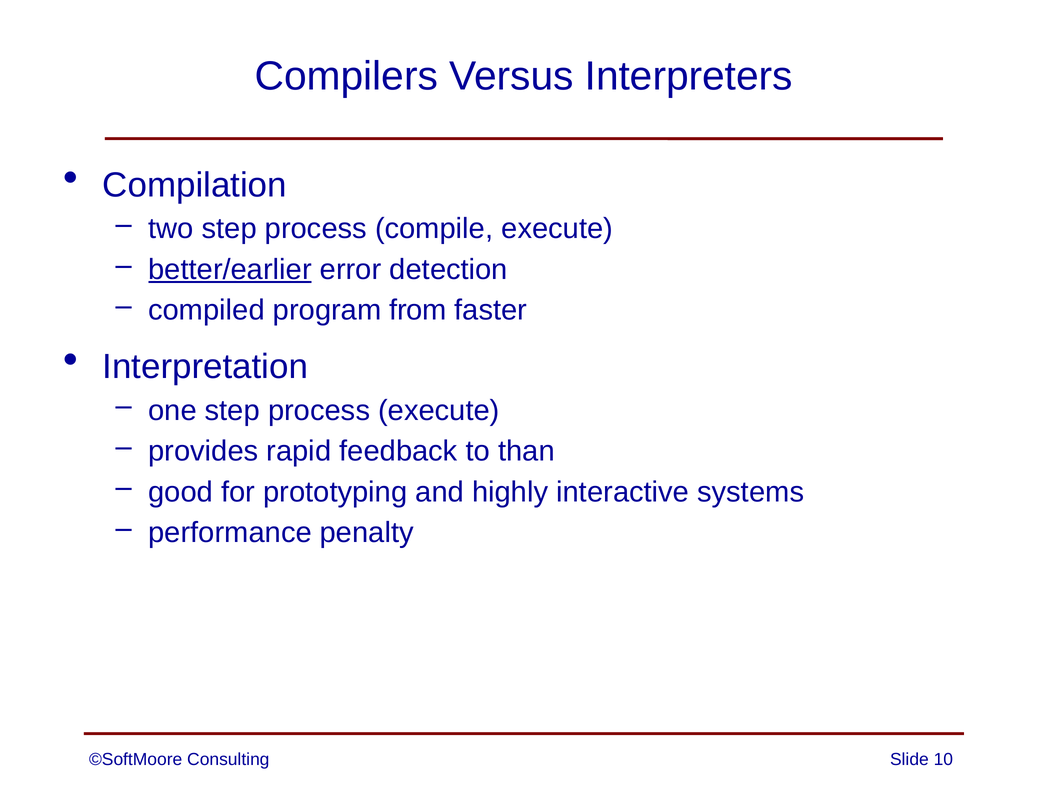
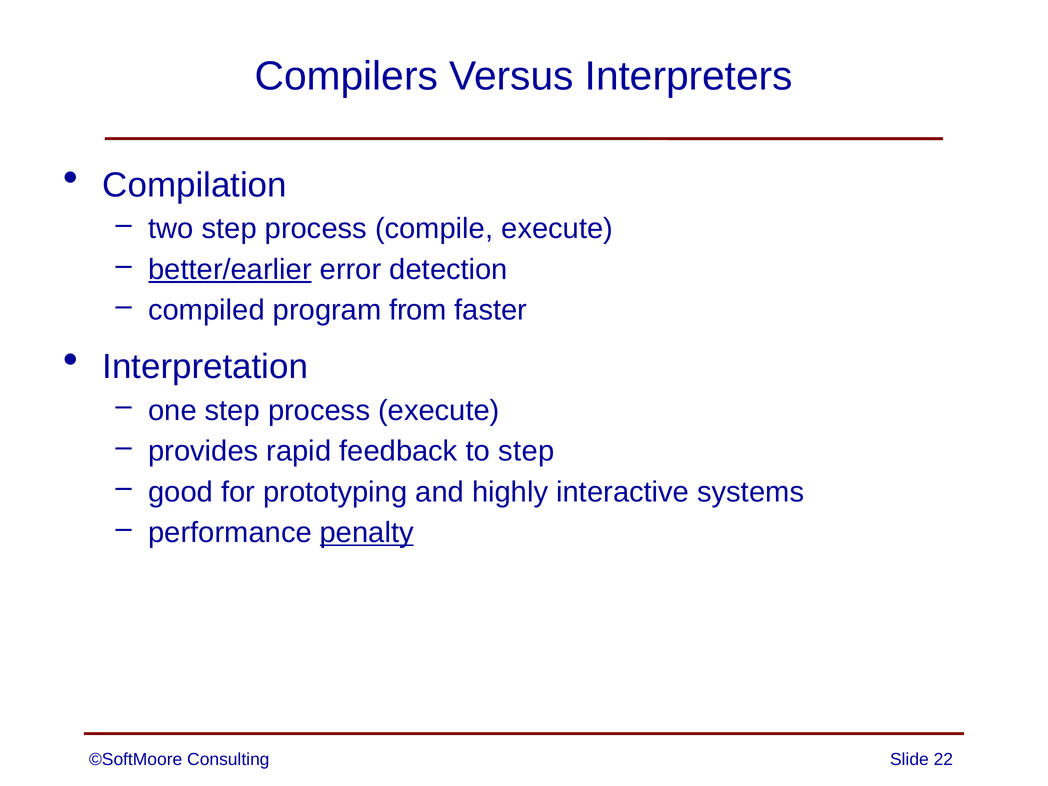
to than: than -> step (526, 451)
penalty underline: none -> present (367, 533)
10: 10 -> 22 (943, 759)
